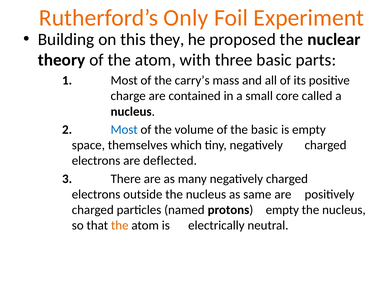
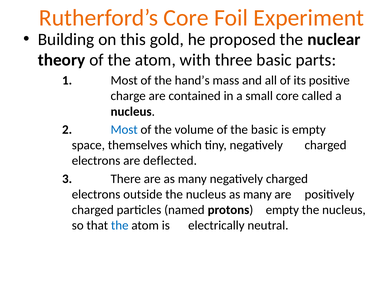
Rutherford’s Only: Only -> Core (186, 18)
they: they -> gold (167, 39)
carry’s: carry’s -> hand’s (192, 80)
nucleus as same: same -> many (257, 194)
the colour: orange -> blue (120, 225)
